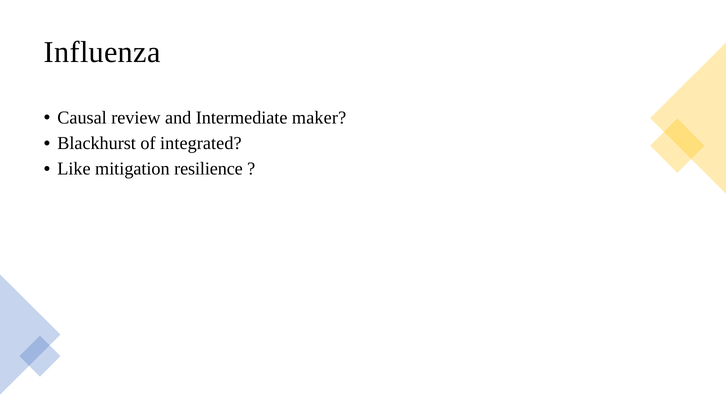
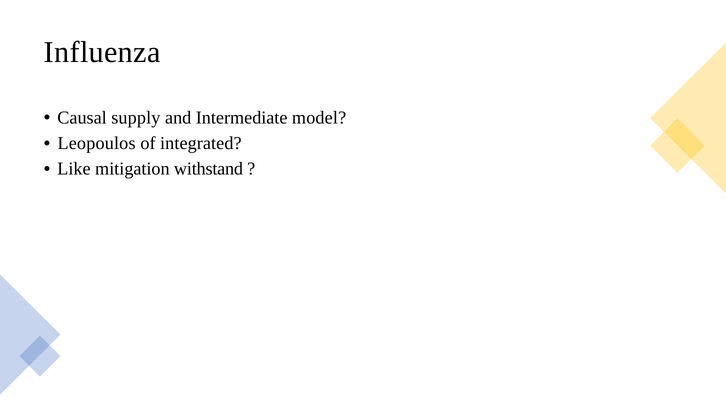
review: review -> supply (136, 117)
maker: maker -> model (319, 117)
Blackhurst: Blackhurst -> Leopoulos (97, 143)
resilience: resilience -> withstand (209, 169)
